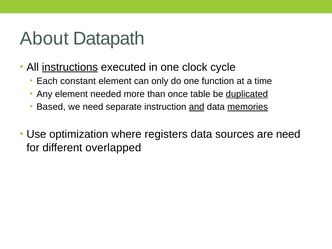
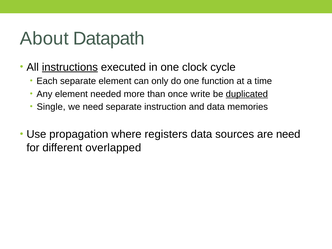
Each constant: constant -> separate (78, 81)
table: table -> write (200, 94)
Based: Based -> Single (51, 107)
and underline: present -> none (197, 107)
memories underline: present -> none (248, 107)
optimization: optimization -> propagation (79, 134)
